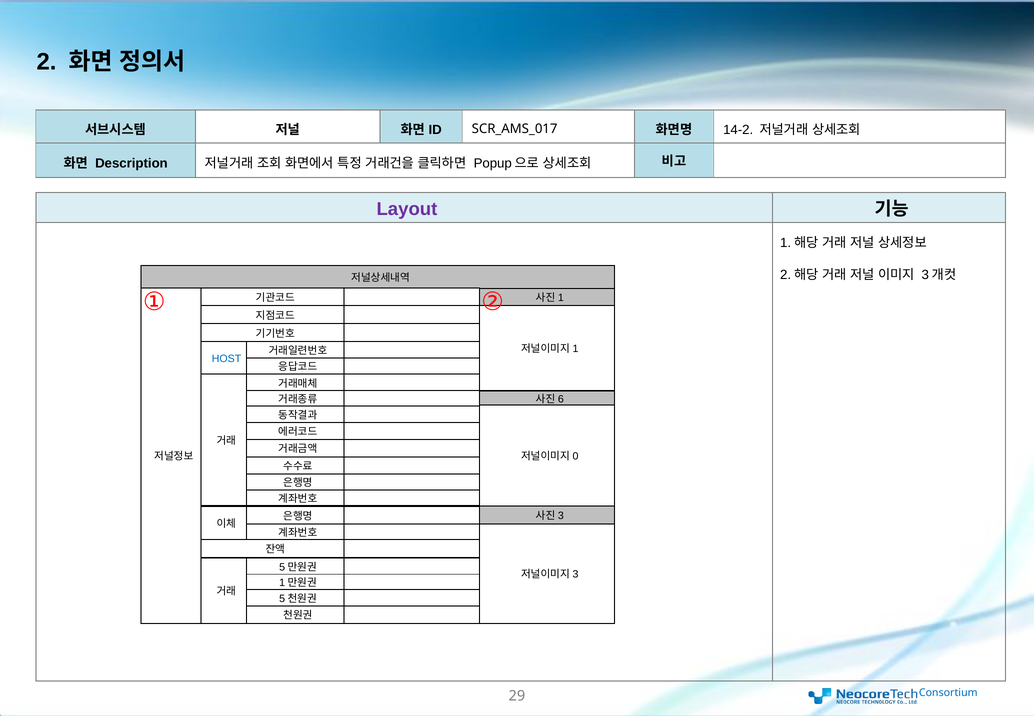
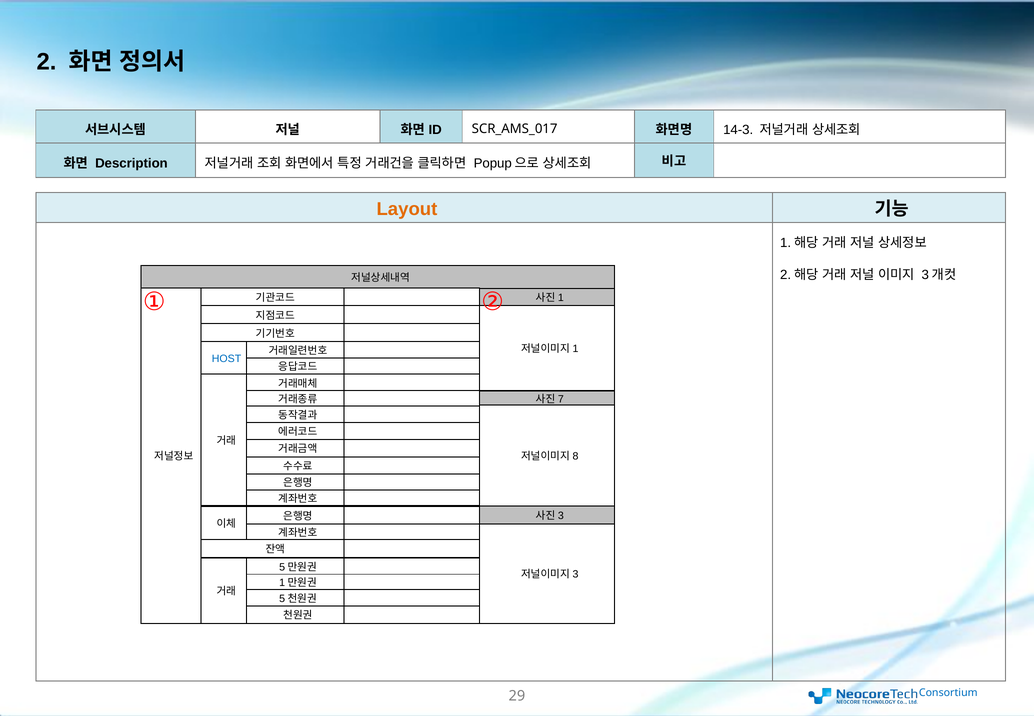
14-2: 14-2 -> 14-3 (738, 130)
Layout colour: purple -> orange (407, 209)
6: 6 -> 7 (561, 399)
0: 0 -> 8 (576, 457)
